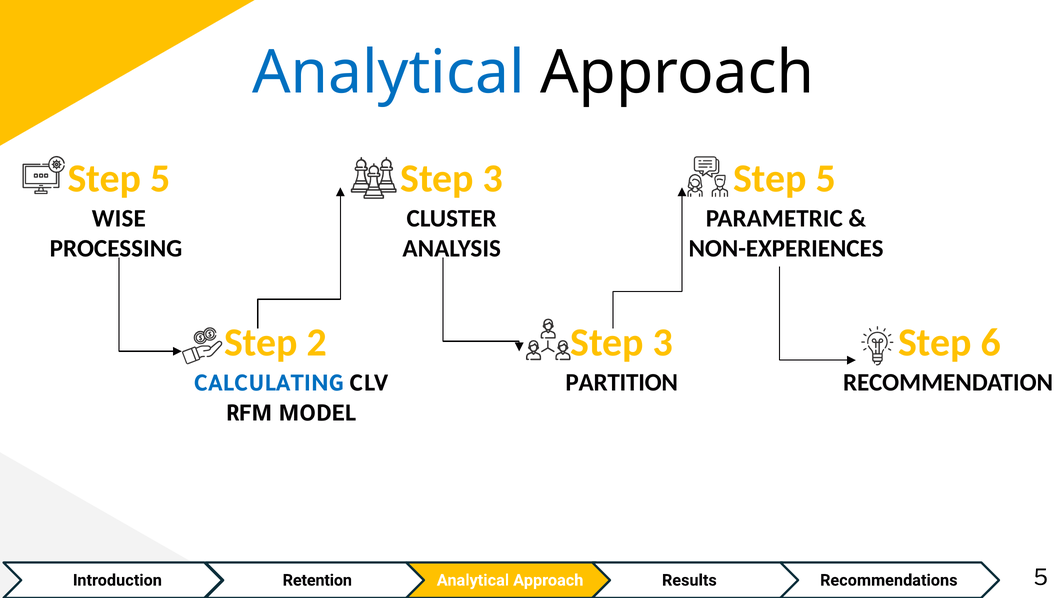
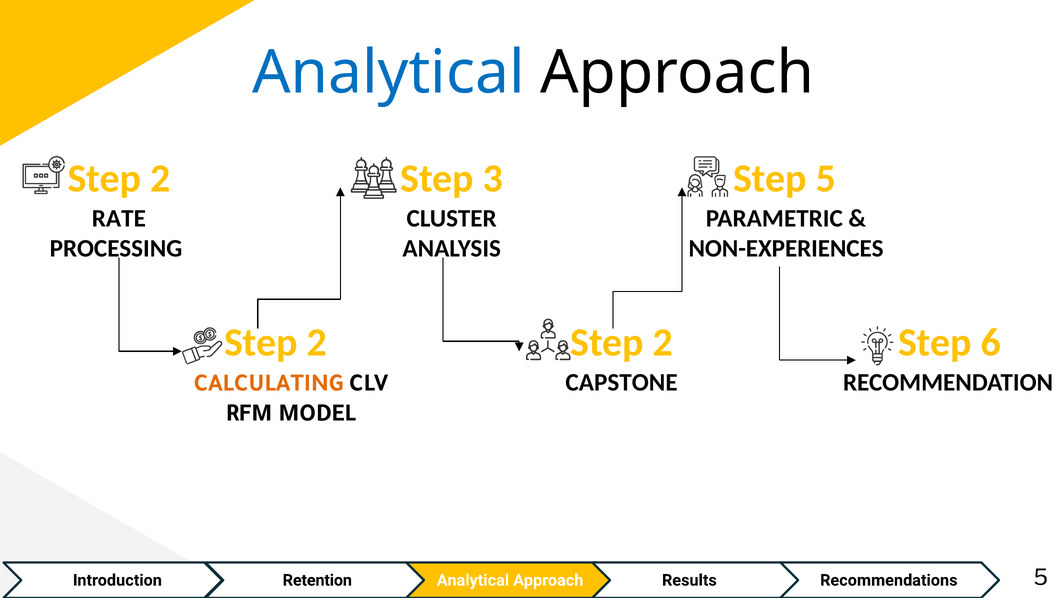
5: 5 -> 2 (160, 178)
WISE: WISE -> RATE (119, 218)
3: 3 -> 2 (663, 342)
PARTITION: PARTITION -> CAPSTONE (622, 382)
CALCULATING colour: blue -> orange (269, 382)
